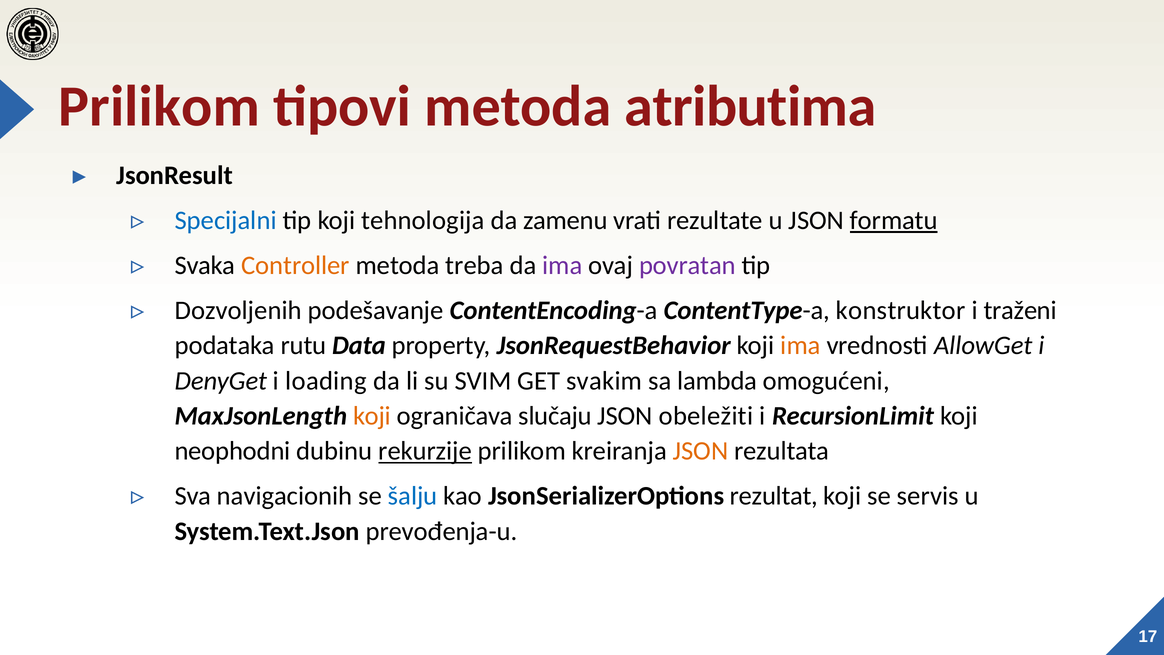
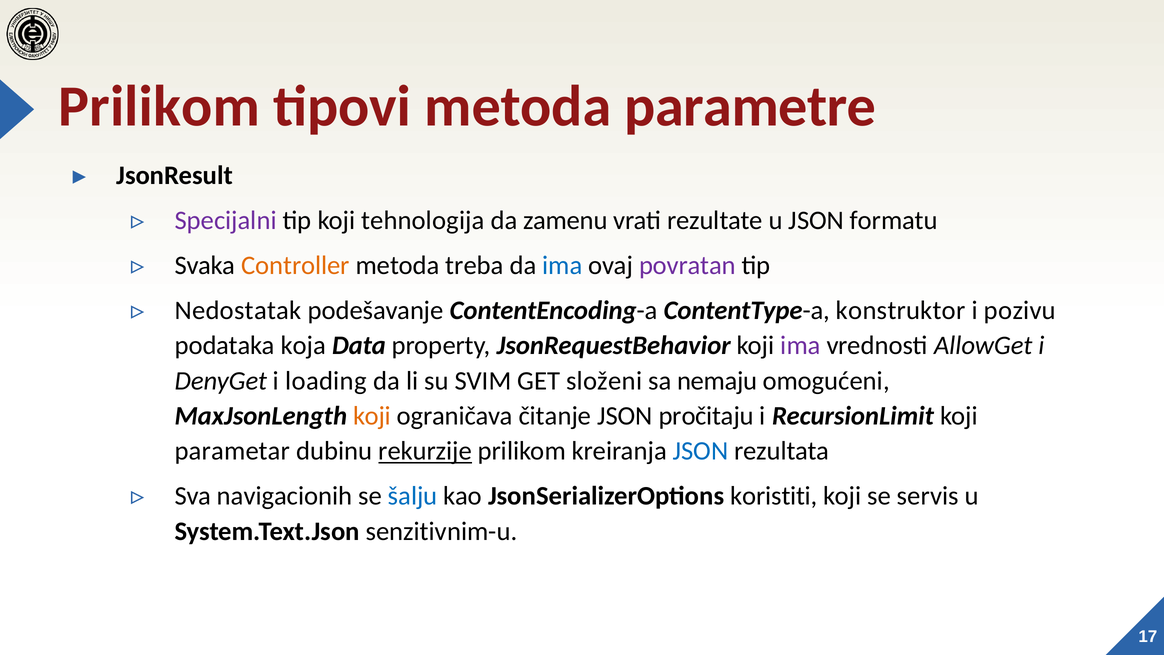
atributima: atributima -> parametre (750, 106)
Specijalni colour: blue -> purple (226, 220)
formatu underline: present -> none (894, 220)
ima colour: purple -> blue (562, 265)
Dozvoljenih: Dozvoljenih -> Nedostatak (238, 310)
traženi: traženi -> pozivu (1020, 310)
rutu: rutu -> koja (303, 345)
ima colour: orange -> purple (801, 345)
svakim: svakim -> složeni (604, 381)
lambda: lambda -> nemaju (717, 381)
slučaju: slučaju -> čitanje (555, 416)
obeležiti: obeležiti -> pročitaju (706, 416)
neophodni: neophodni -> parametar (232, 451)
JSON colour: orange -> blue (701, 451)
rezultat: rezultat -> koristiti (774, 496)
prevođenja-u: prevođenja-u -> senzitivnim-u (441, 531)
